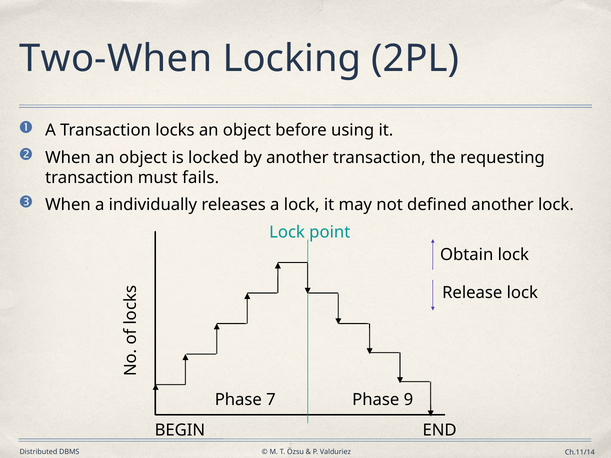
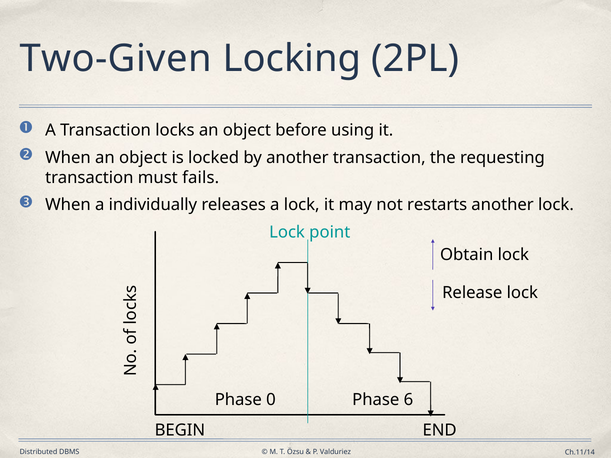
Two-When: Two-When -> Two-Given (116, 59)
defined: defined -> restarts (437, 205)
7: 7 -> 0 (271, 400)
9: 9 -> 6 (408, 400)
